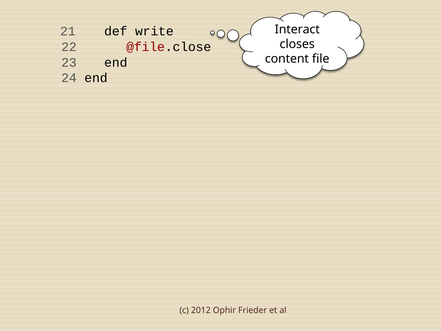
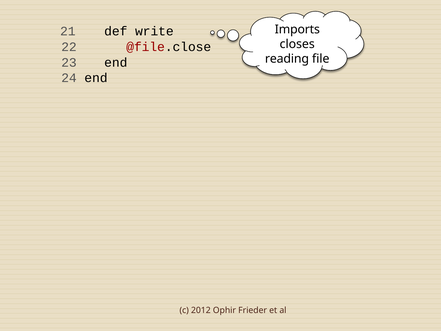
Interact: Interact -> Imports (297, 29)
content: content -> reading (287, 59)
